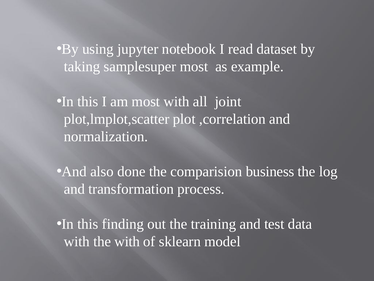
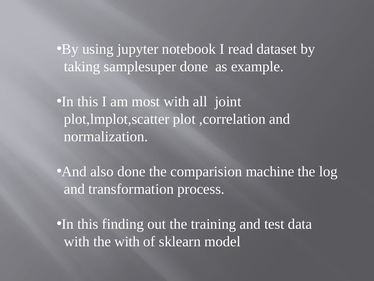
samplesuper most: most -> done (194, 66)
business: business -> machine (270, 171)
